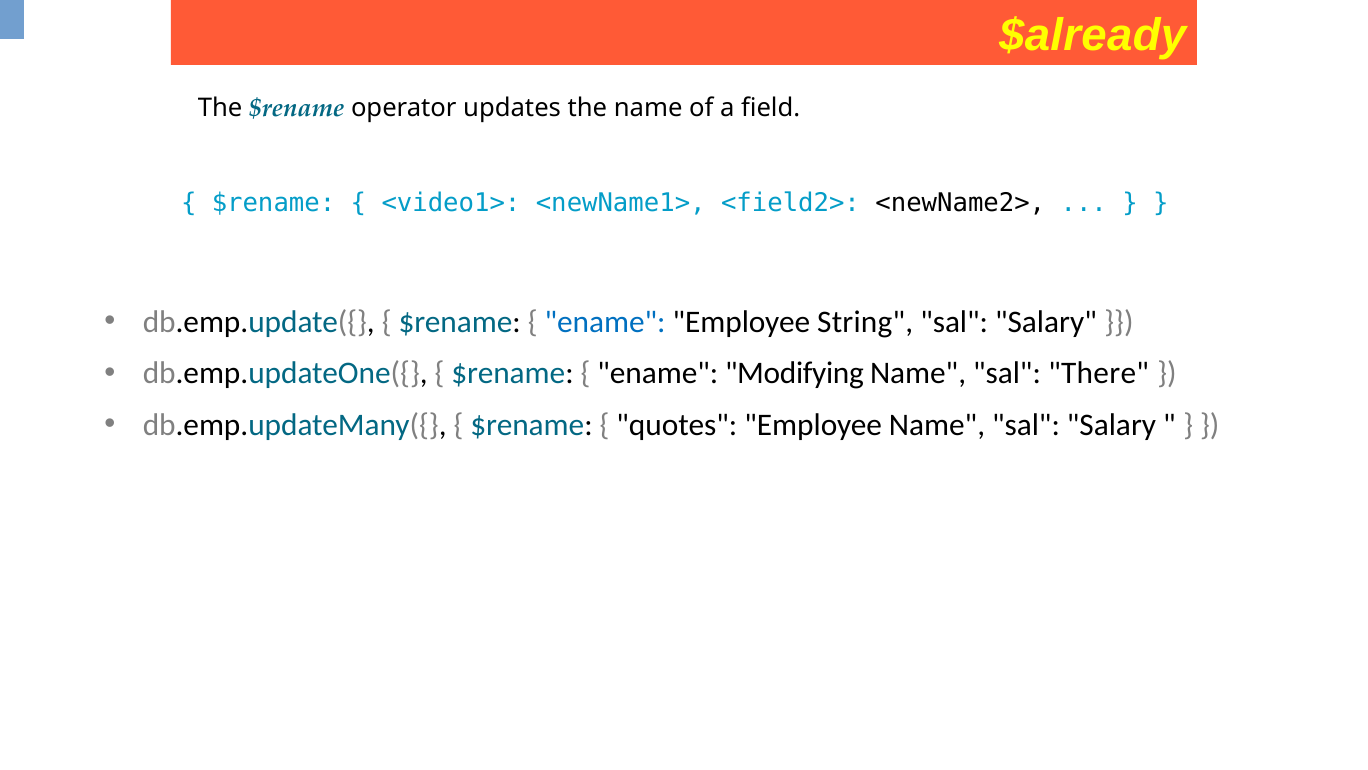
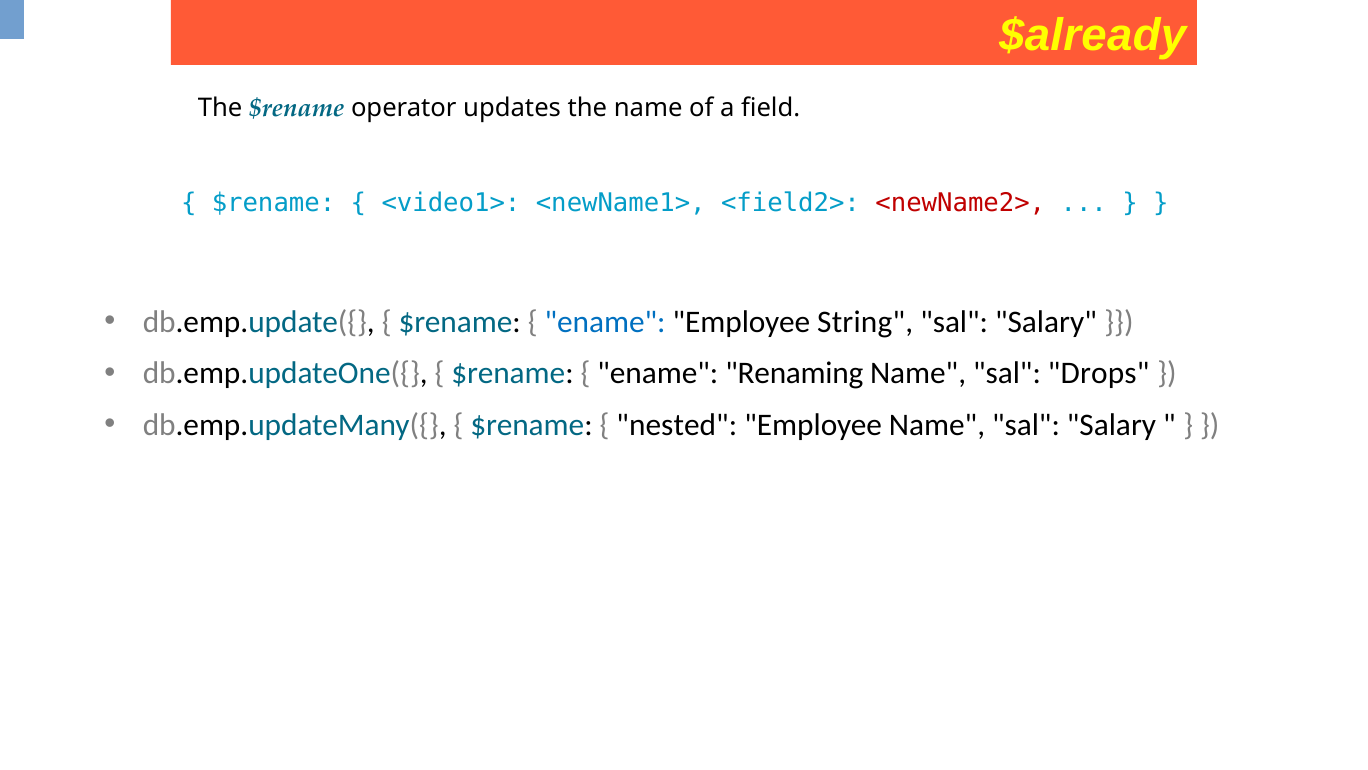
<newName2> colour: black -> red (960, 203)
Modifying: Modifying -> Renaming (794, 373)
There: There -> Drops (1099, 373)
quotes: quotes -> nested (677, 424)
